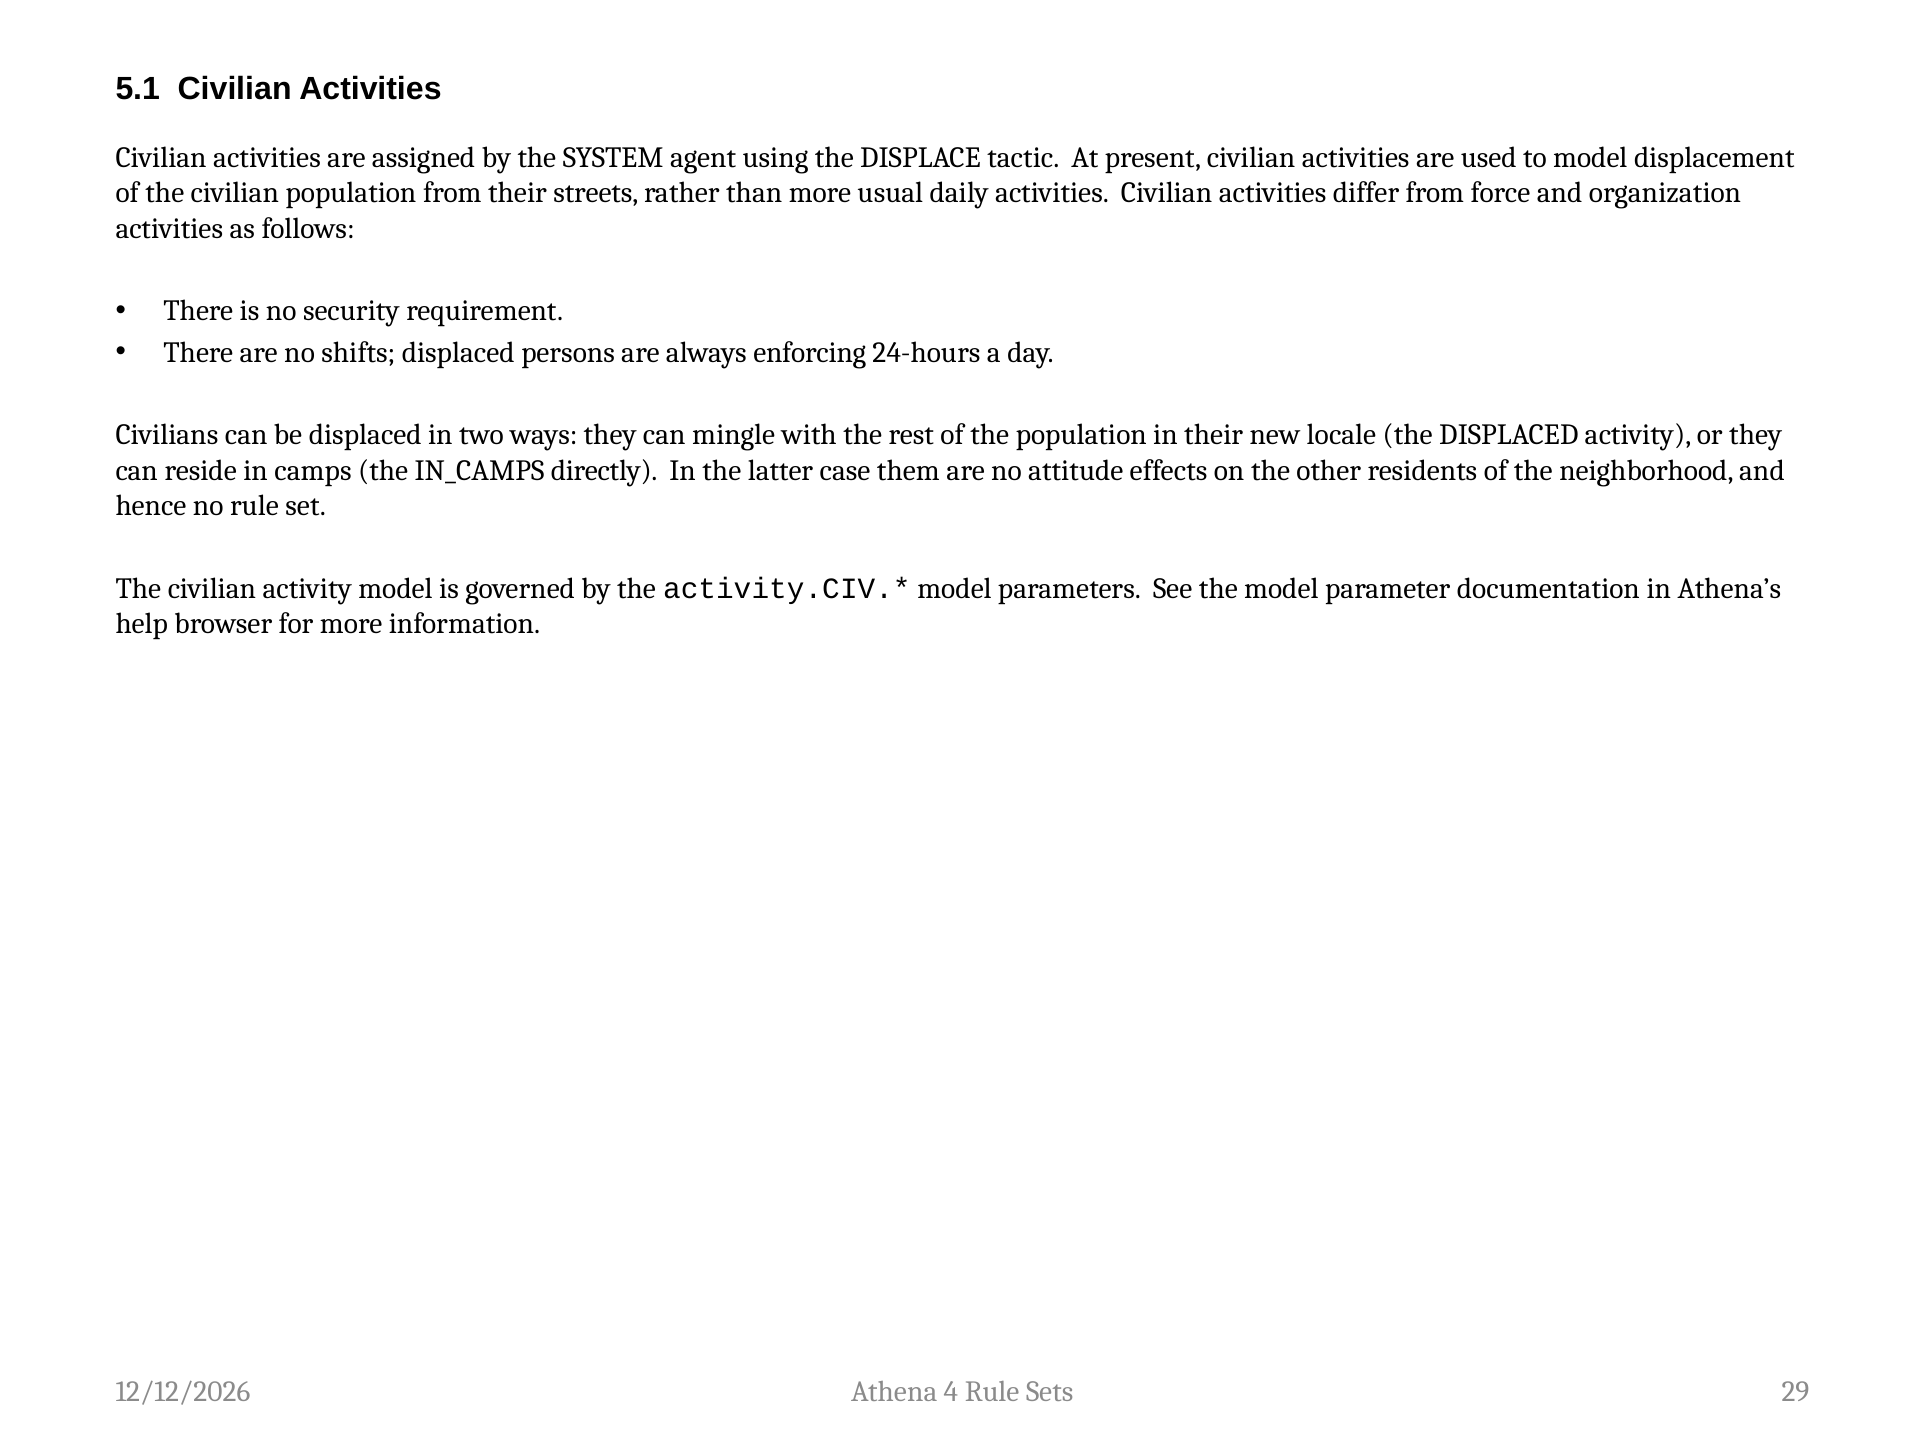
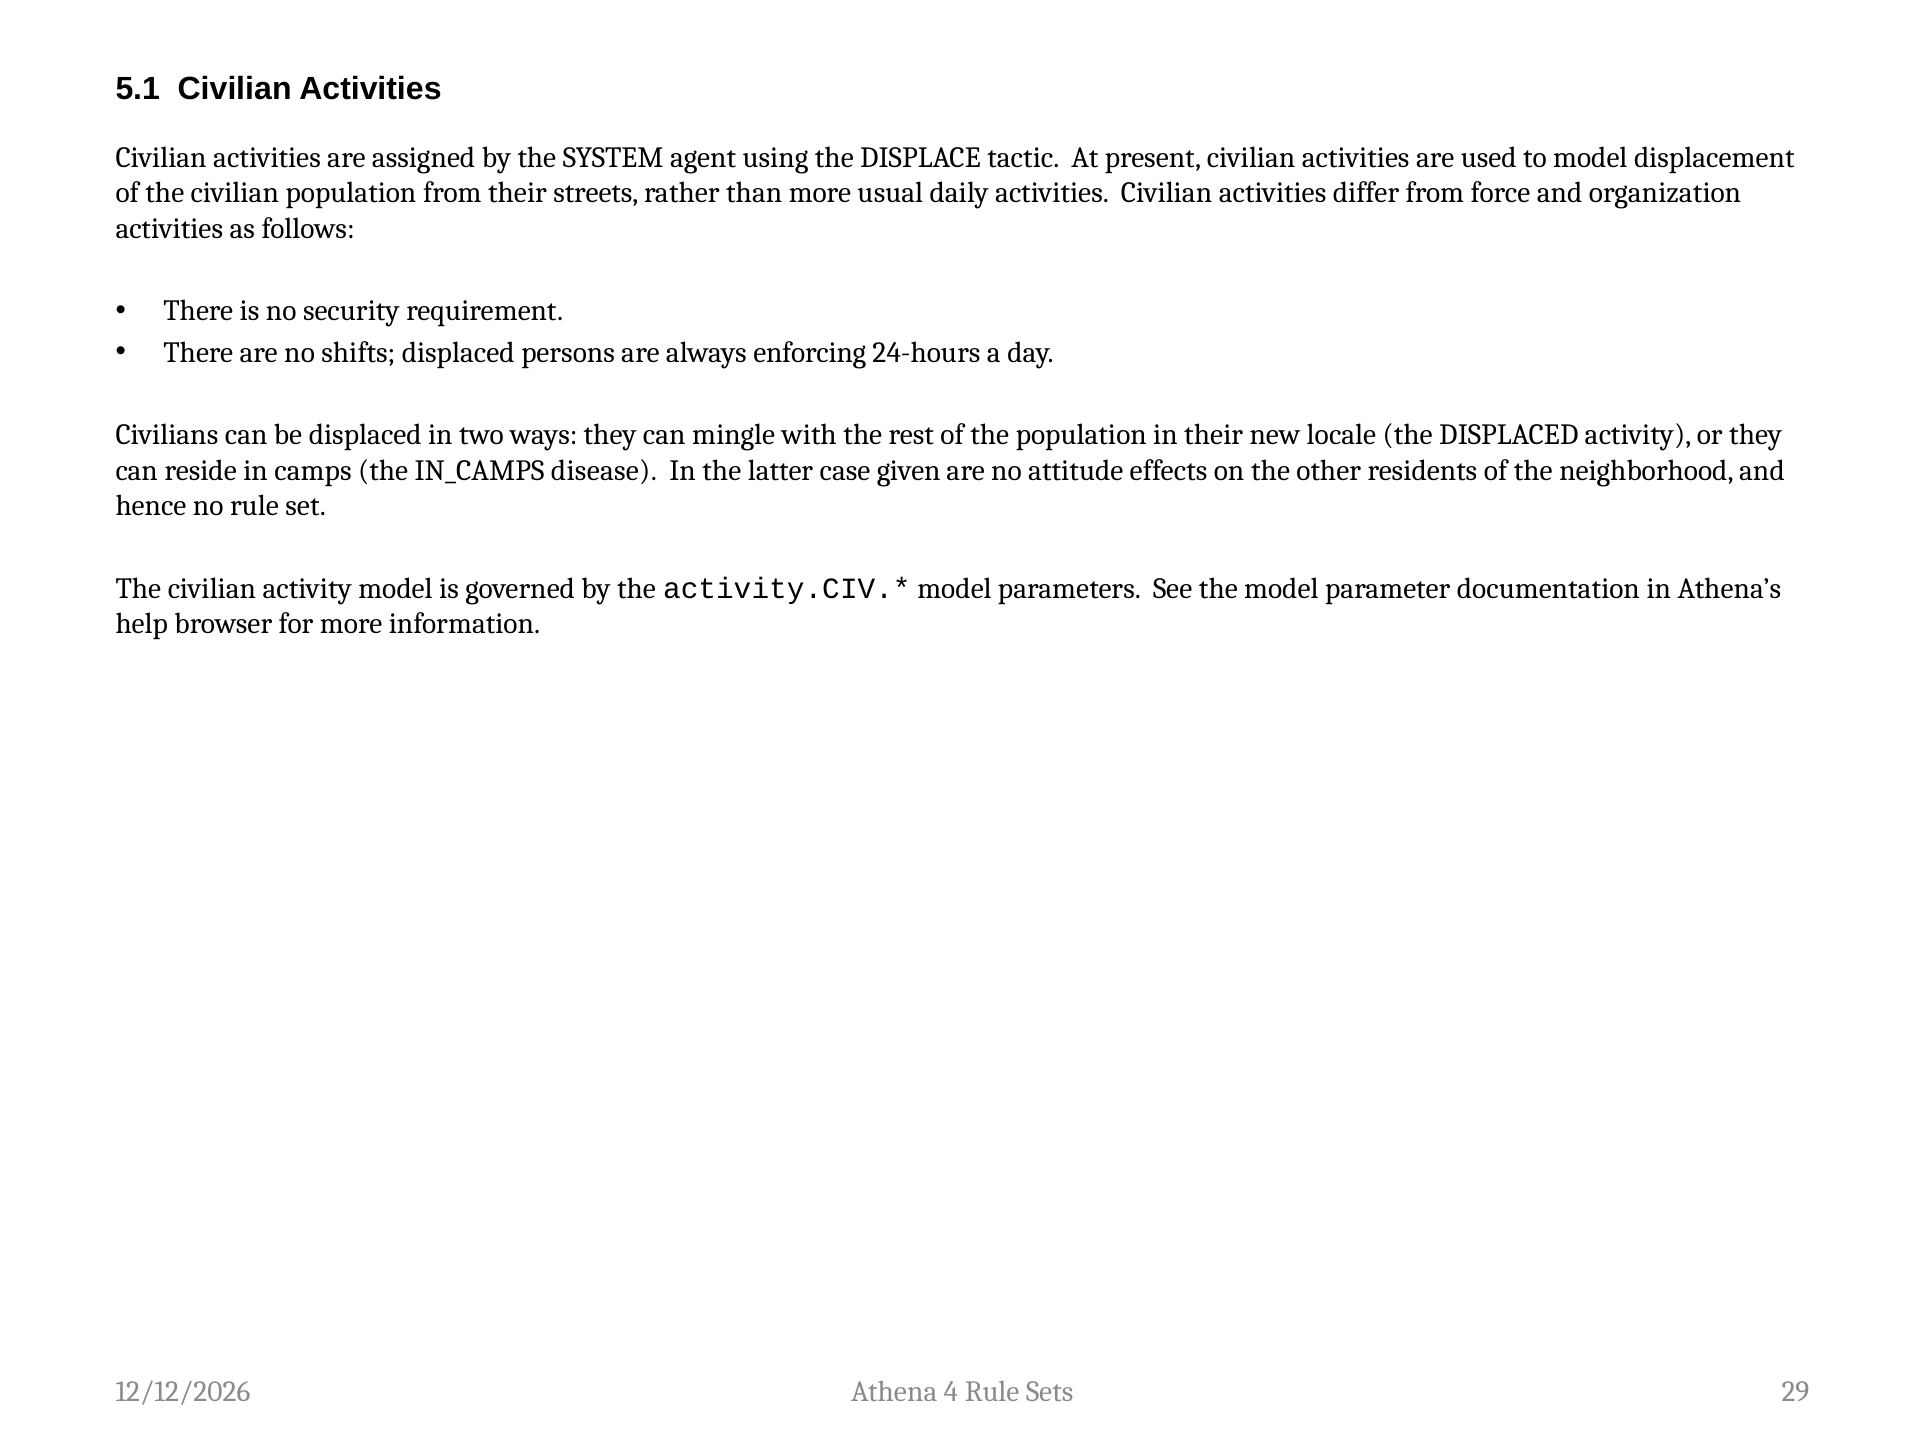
directly: directly -> disease (604, 470)
them: them -> given (909, 470)
